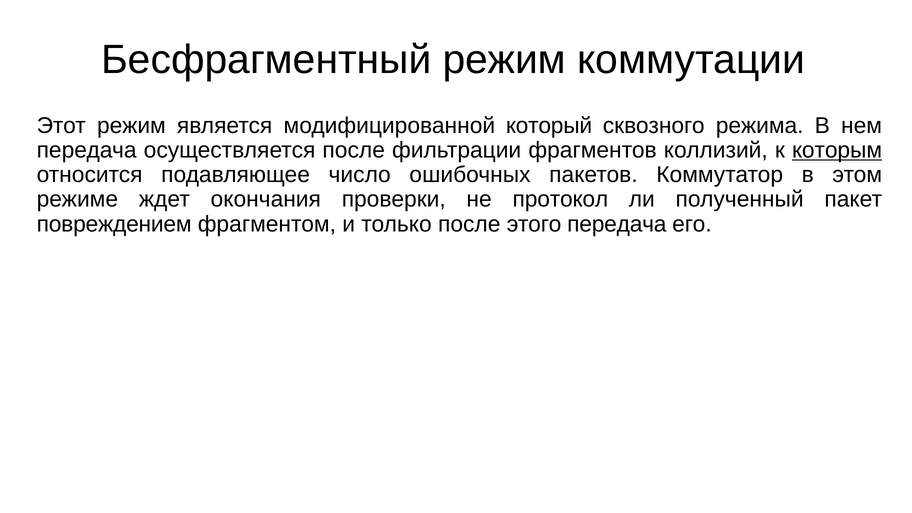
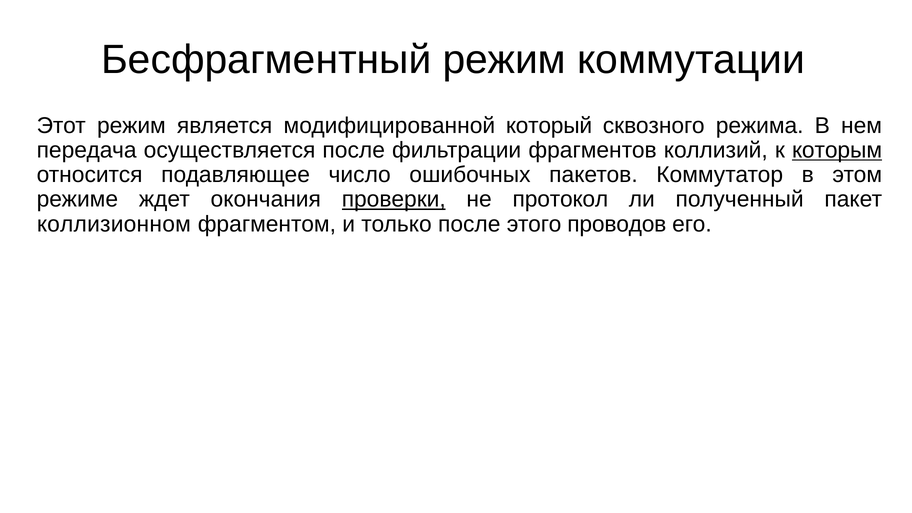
проверки underline: none -> present (394, 199)
повреждением: повреждением -> коллизионном (114, 224)
этого передача: передача -> проводов (617, 224)
